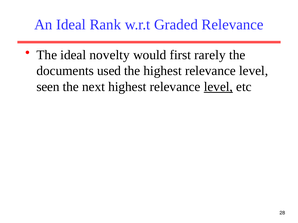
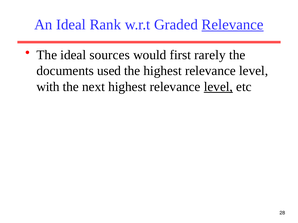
Relevance underline: none -> present (233, 25)
novelty: novelty -> sources (110, 55)
seen: seen -> with (48, 87)
